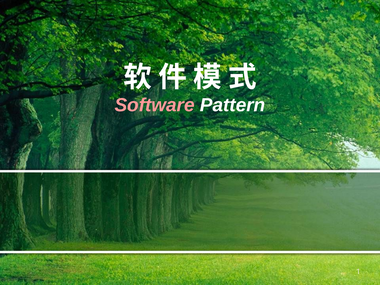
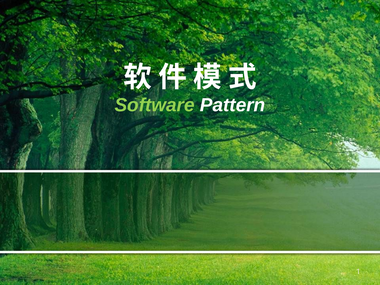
Software colour: pink -> light green (155, 105)
